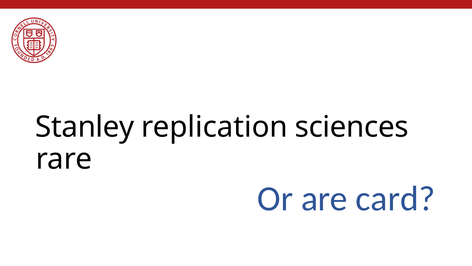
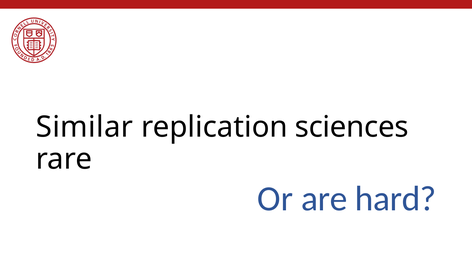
Stanley: Stanley -> Similar (84, 127)
card: card -> hard (396, 198)
